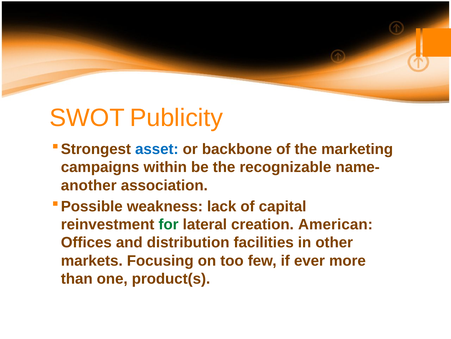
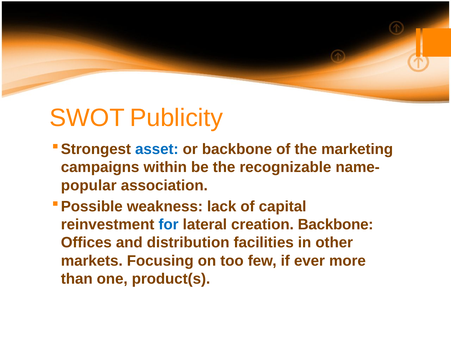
another: another -> popular (89, 185)
for colour: green -> blue (169, 224)
creation American: American -> Backbone (336, 224)
